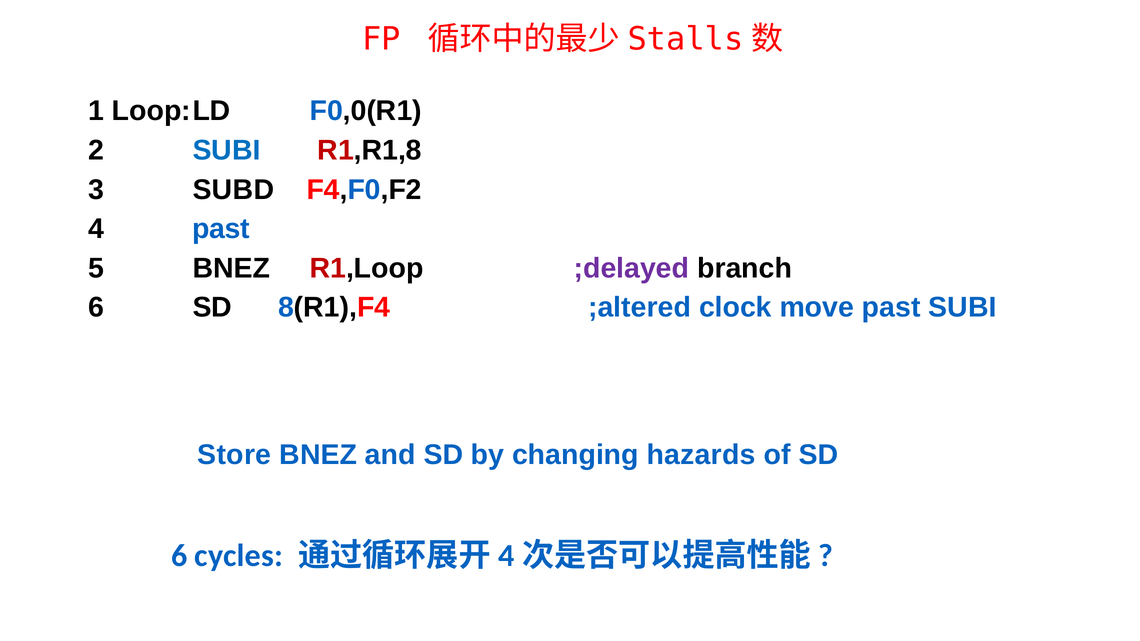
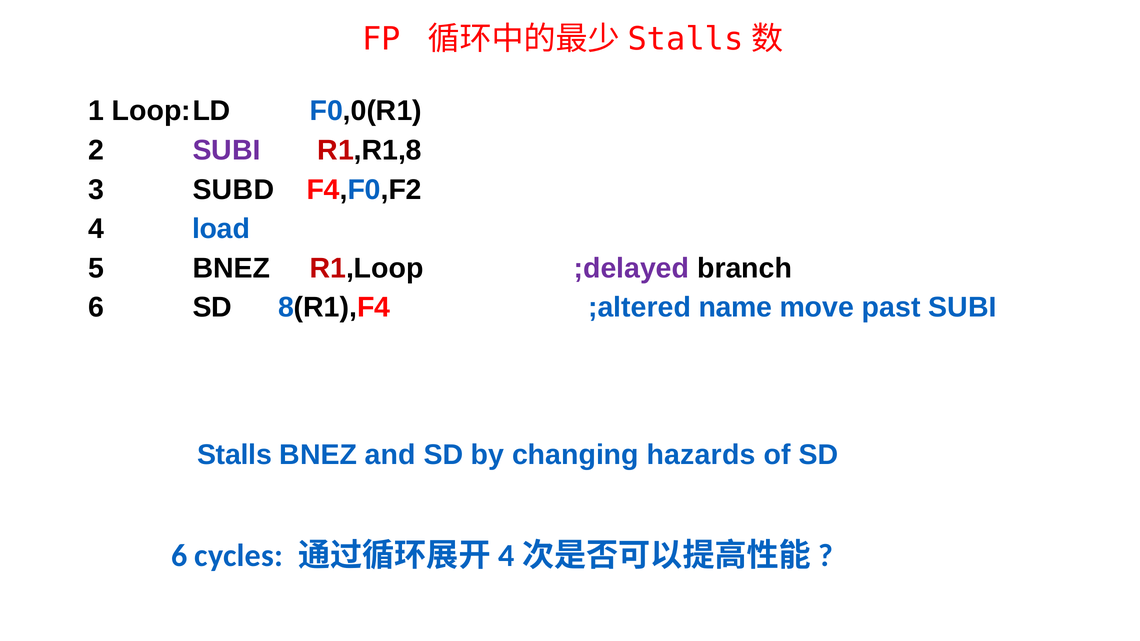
SUBI colour: blue -> purple (227, 150)
4 past: past -> load (221, 229)
clock: clock -> name (735, 308)
Store: Store -> Stalls (235, 455)
